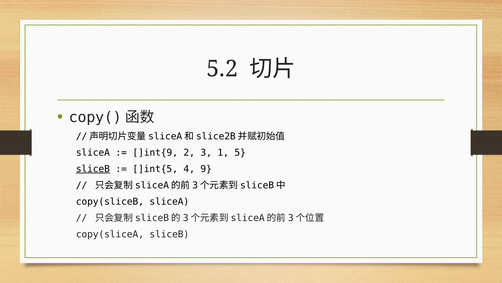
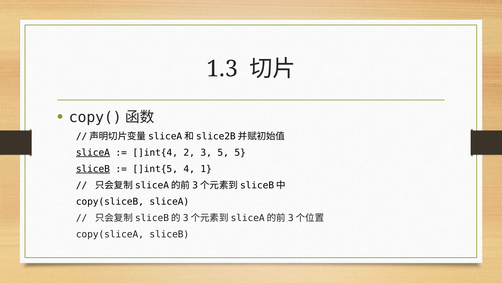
5.2: 5.2 -> 1.3 (222, 69)
sliceA underline: none -> present (93, 152)
]int{9: ]int{9 -> ]int{4 (155, 152)
3 1: 1 -> 5 (223, 152)
9: 9 -> 1 (206, 169)
